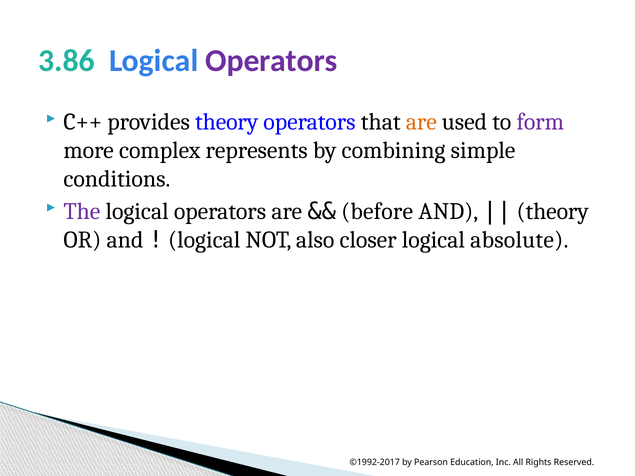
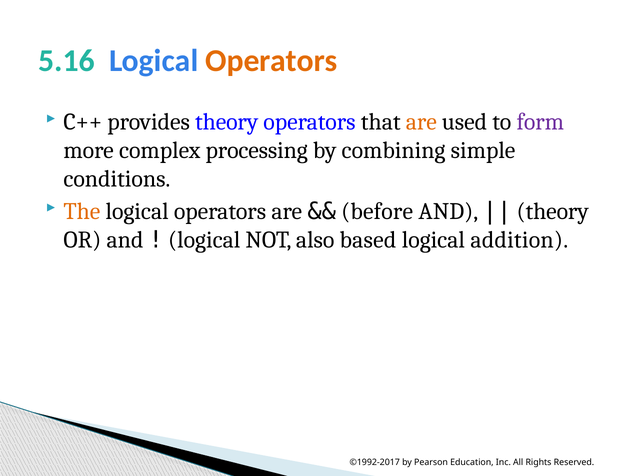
3.86: 3.86 -> 5.16 (66, 61)
Operators colour: purple -> orange (271, 61)
represents: represents -> processing (257, 151)
The colour: purple -> orange (82, 211)
closer: closer -> based (368, 240)
absolute: absolute -> addition (519, 240)
